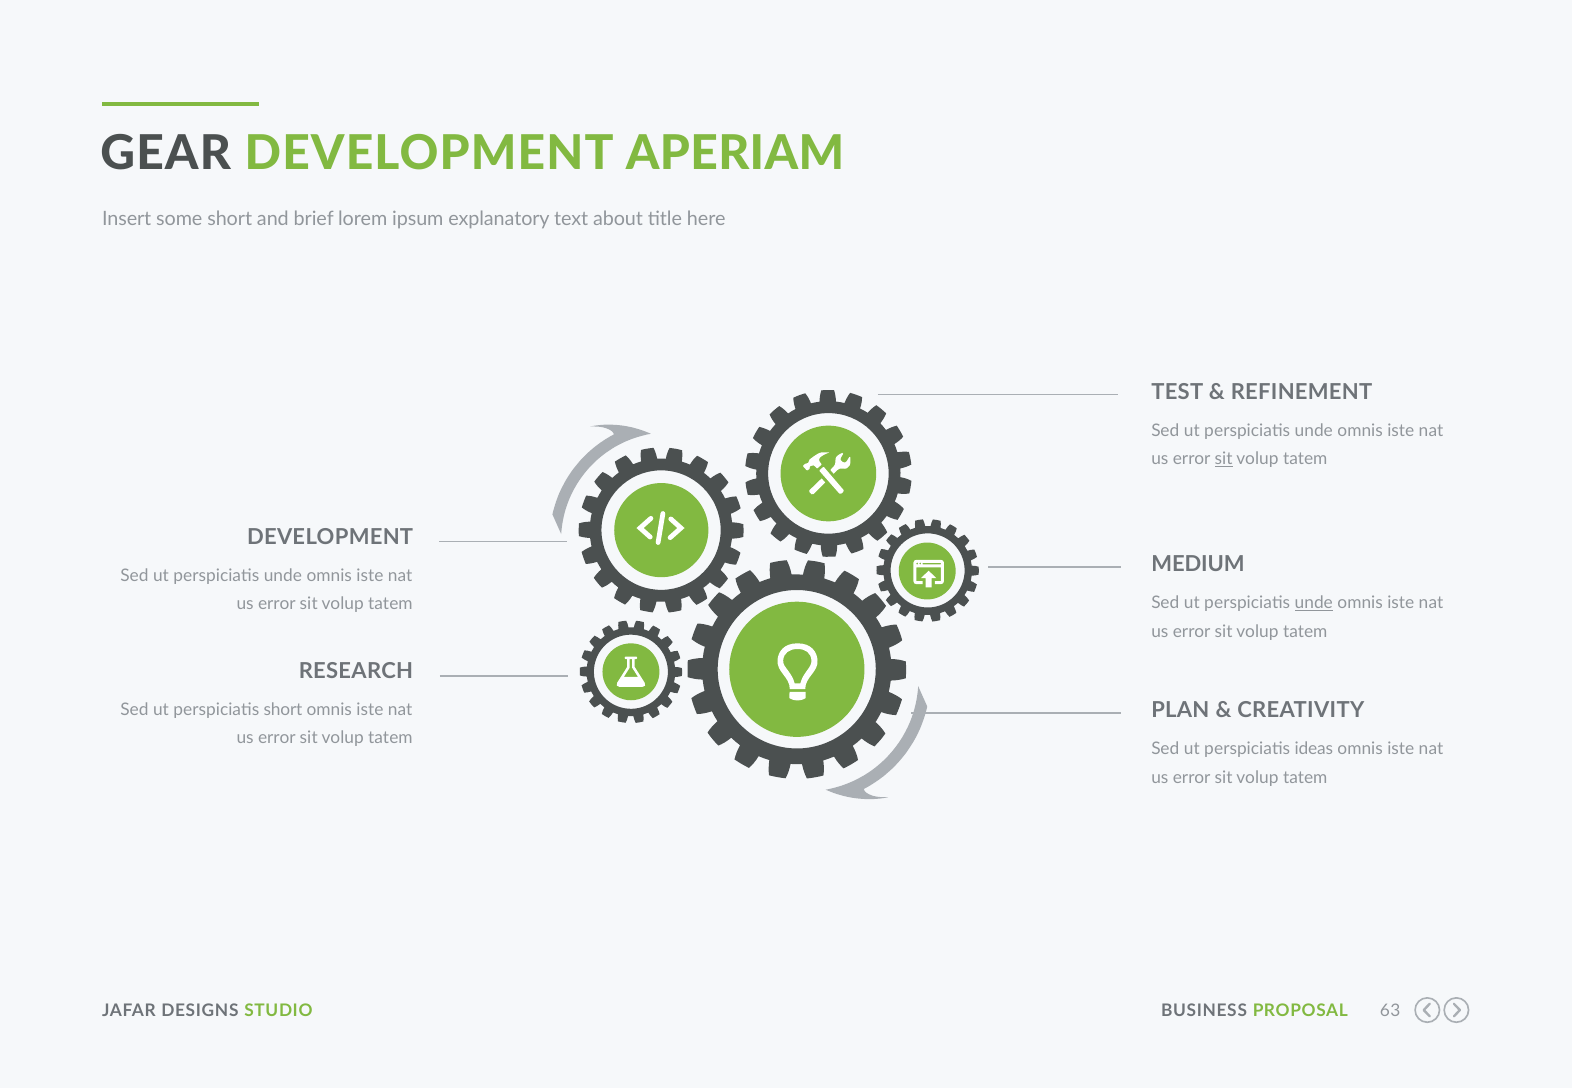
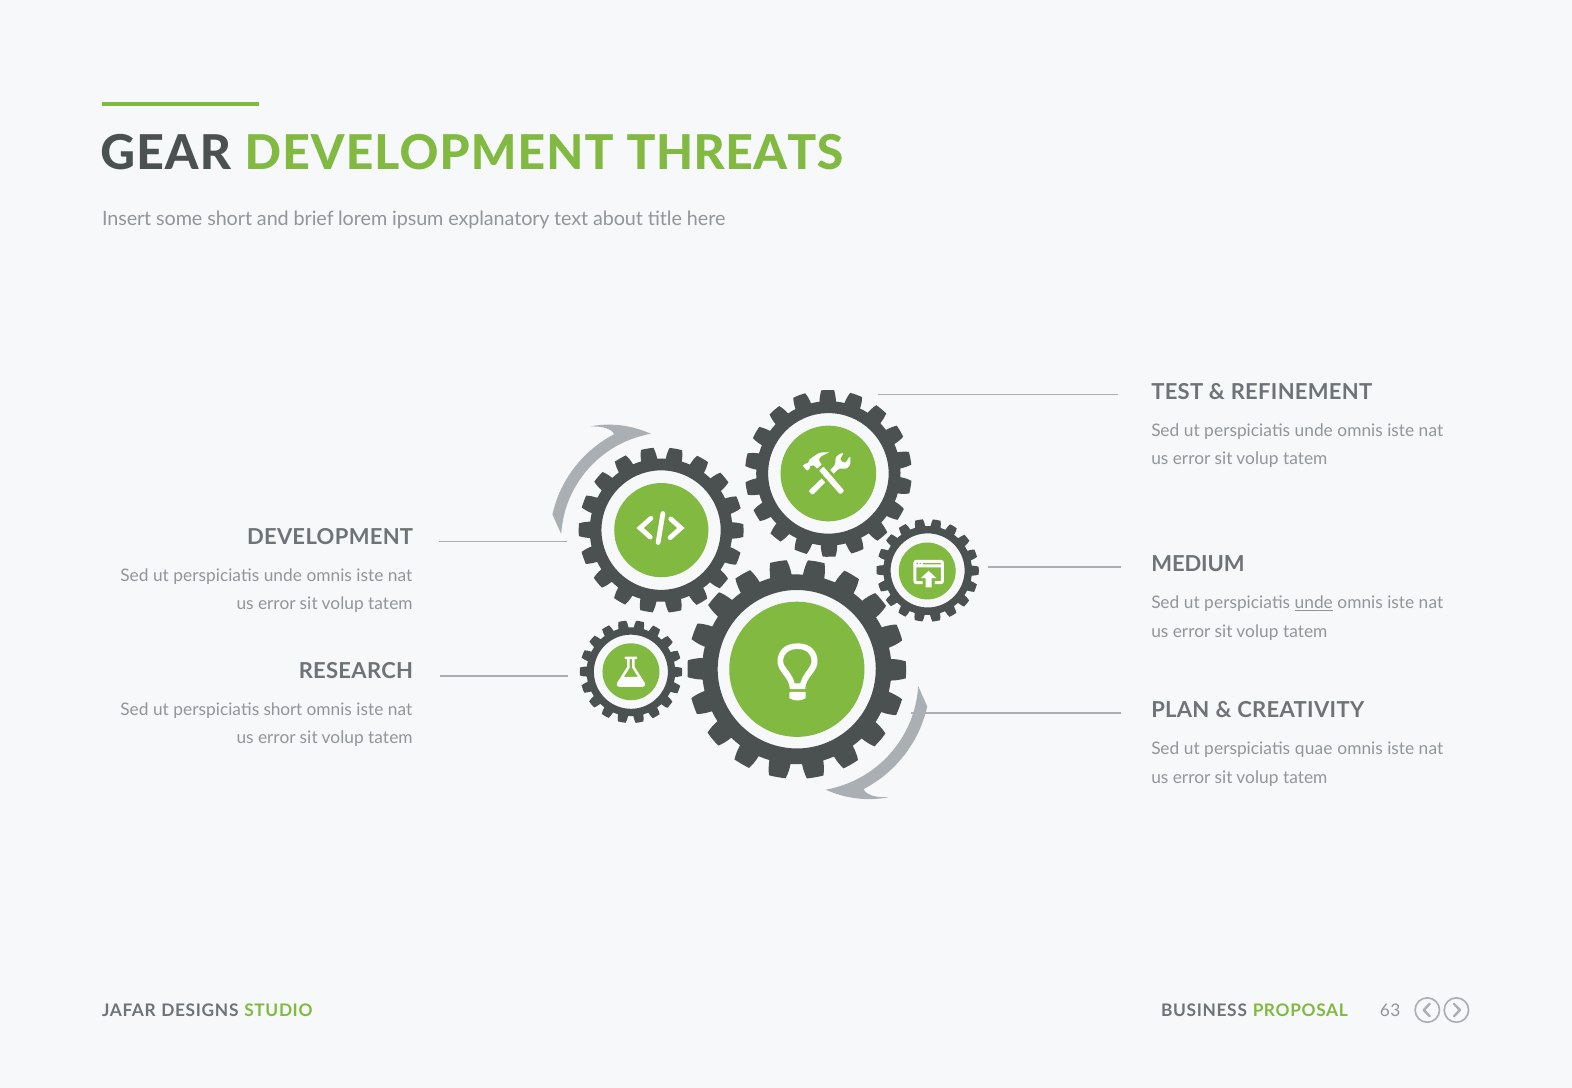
APERIAM: APERIAM -> THREATS (735, 154)
sit underline: present -> none (1224, 459)
ideas: ideas -> quae (1314, 749)
